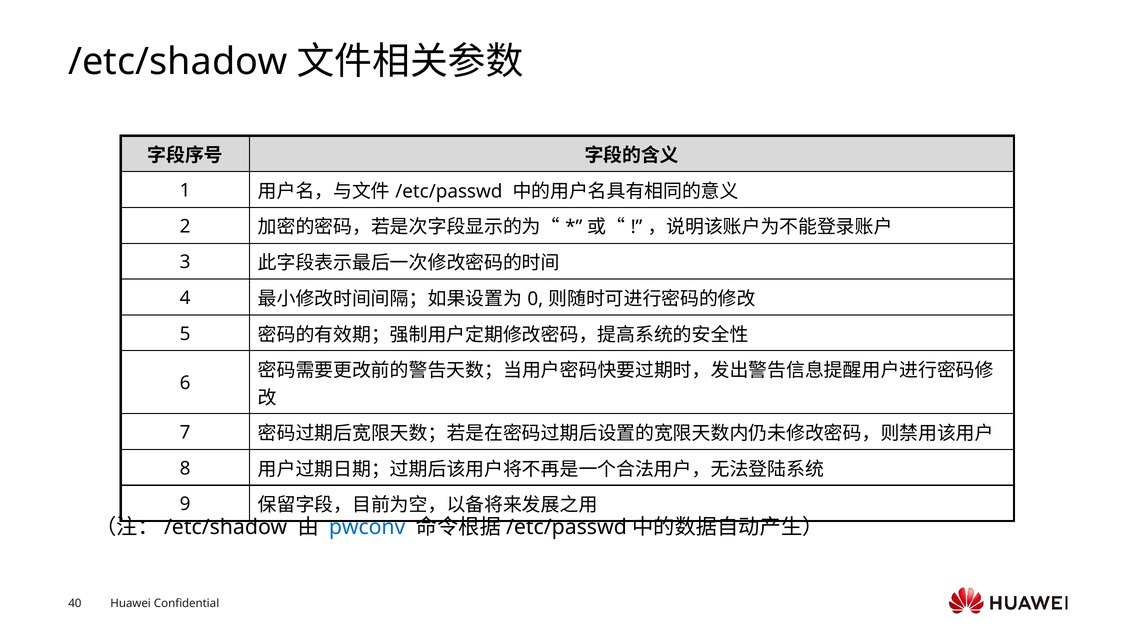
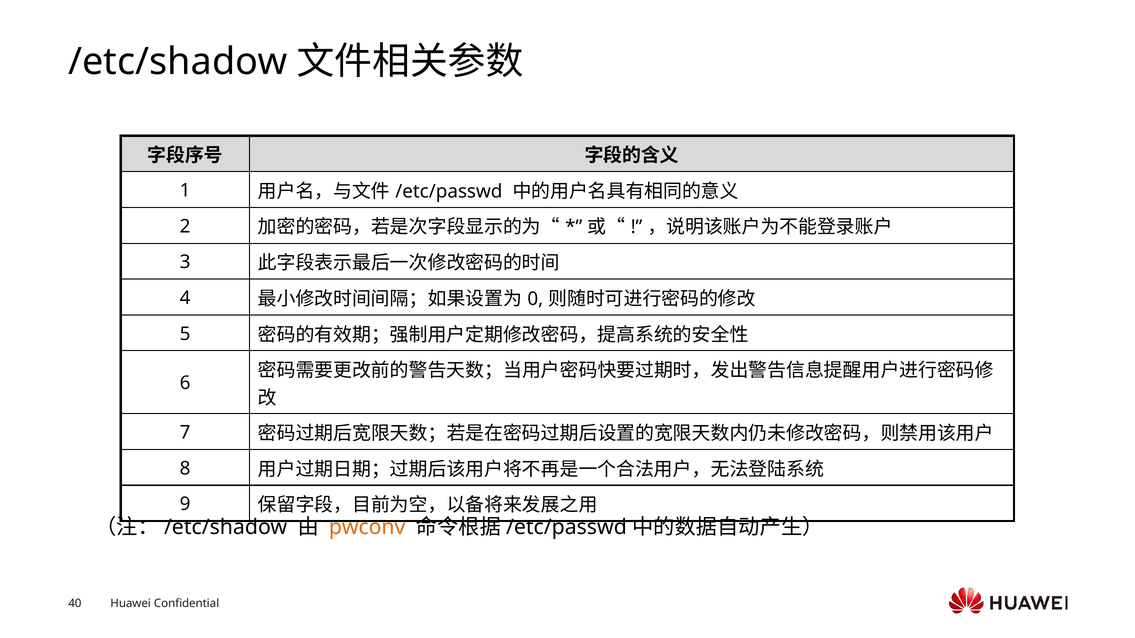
pwconv colour: blue -> orange (367, 528)
